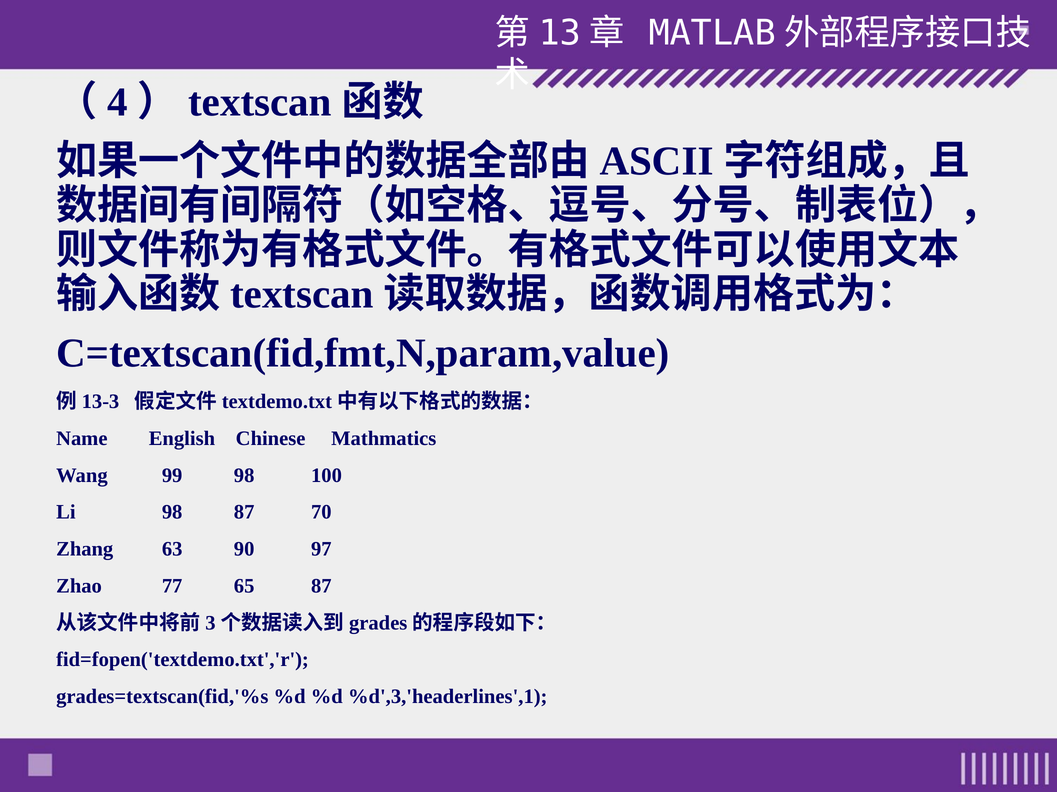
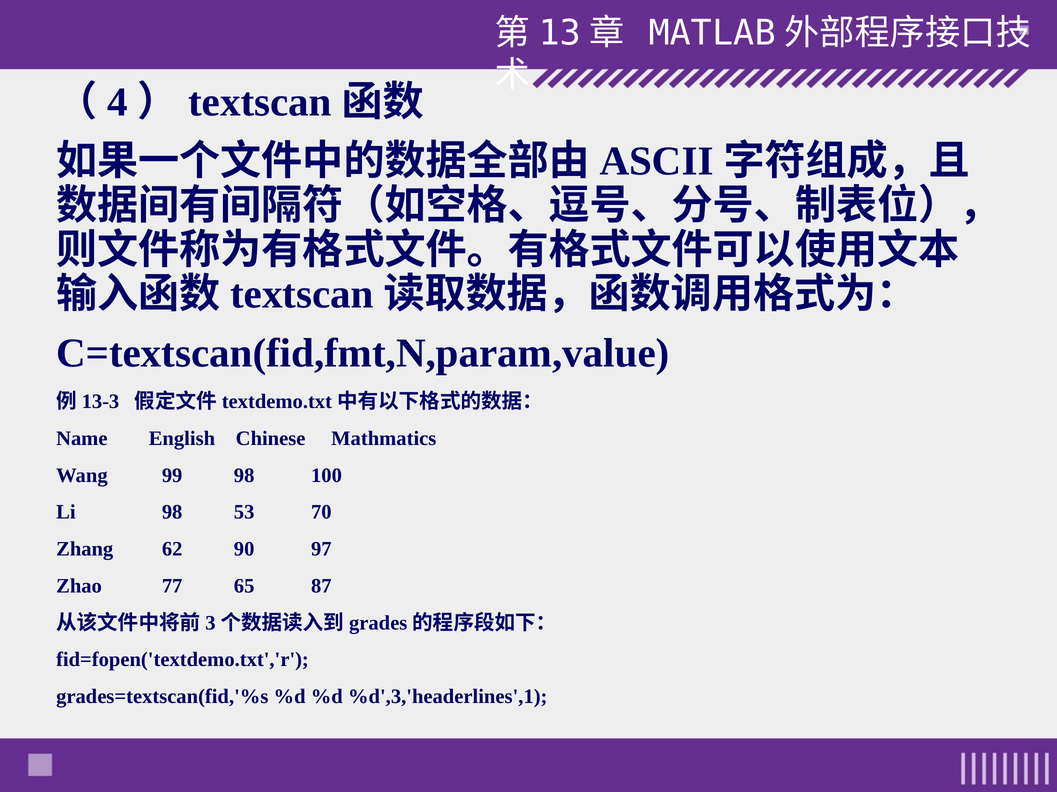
98 87: 87 -> 53 (244, 513)
63: 63 -> 62 (172, 550)
